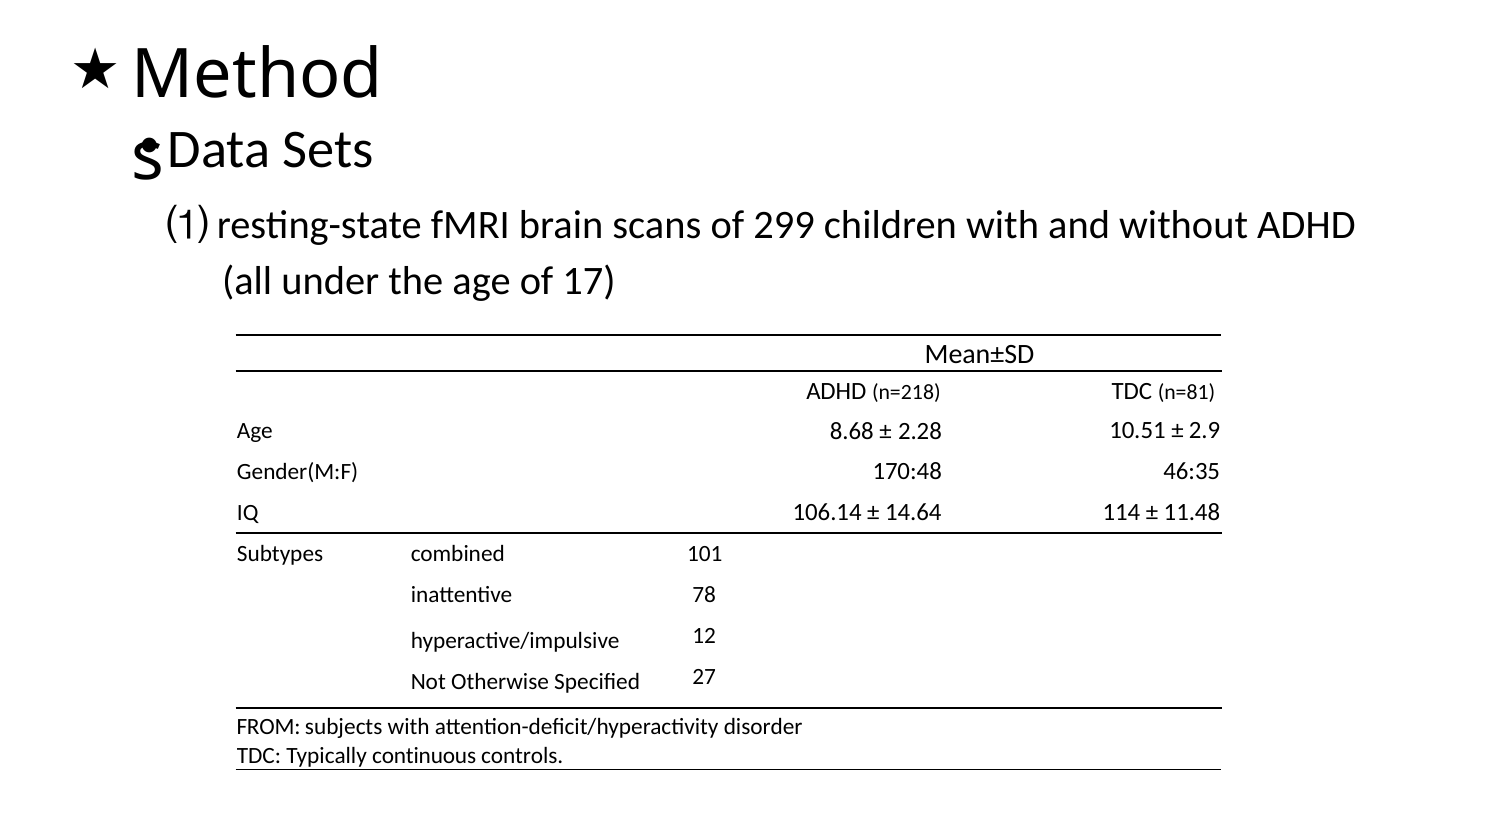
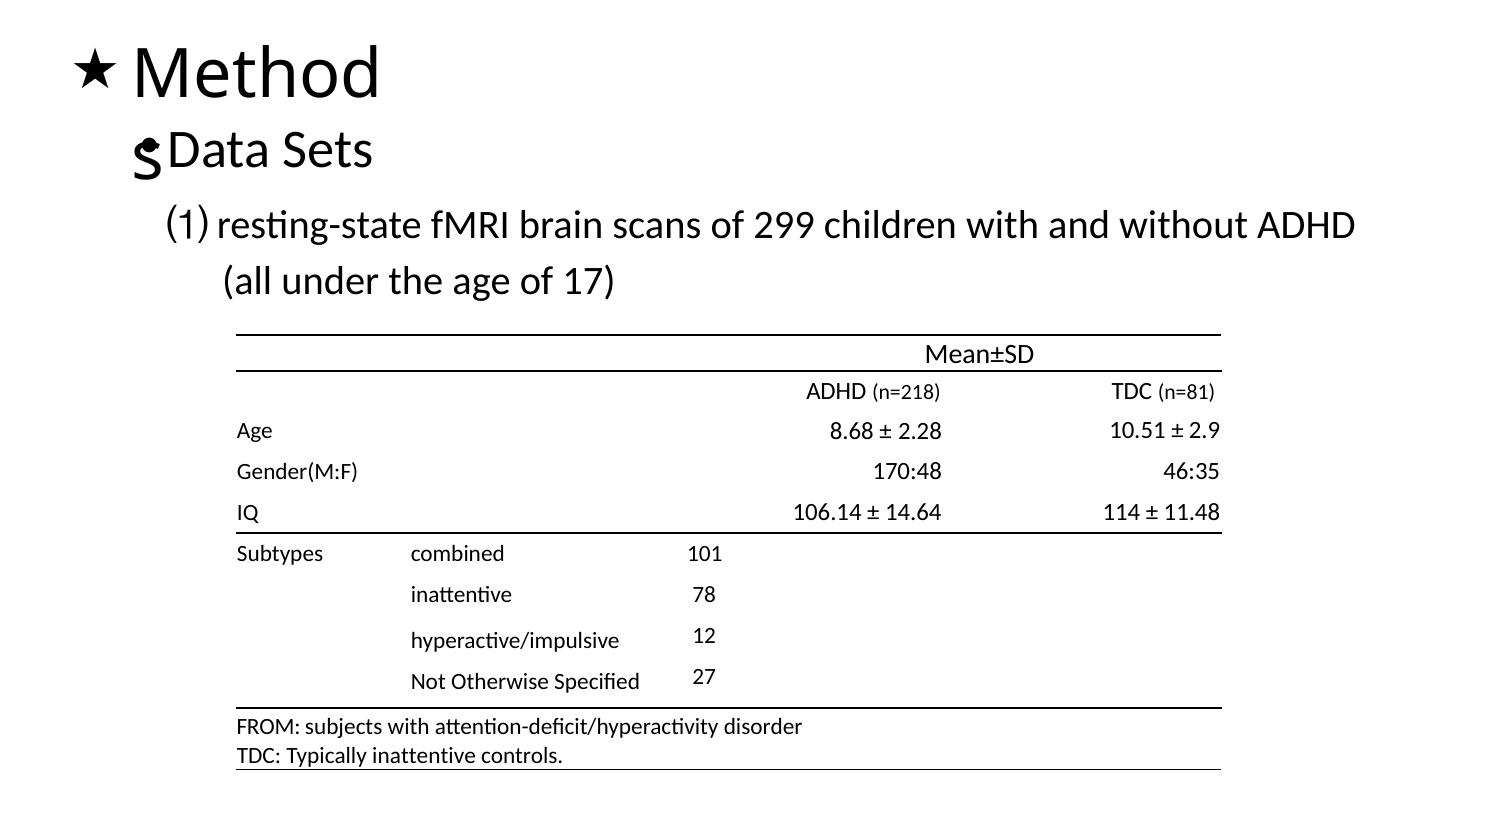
Typically continuous: continuous -> inattentive (424, 756)
